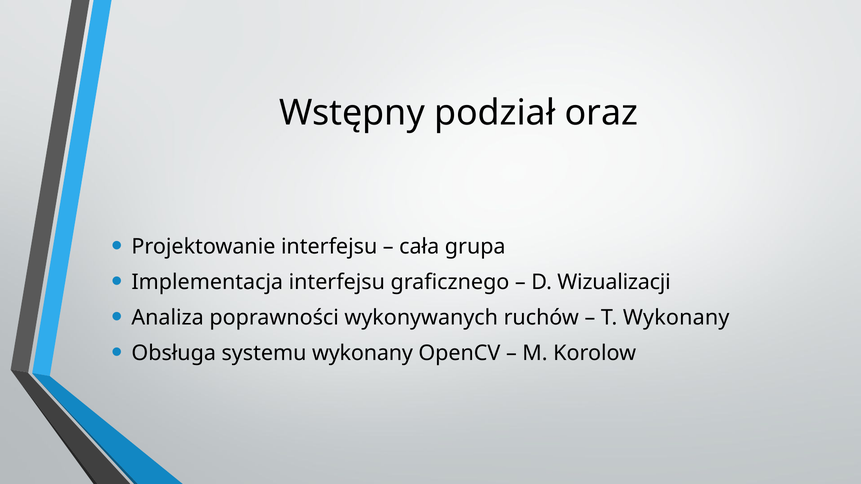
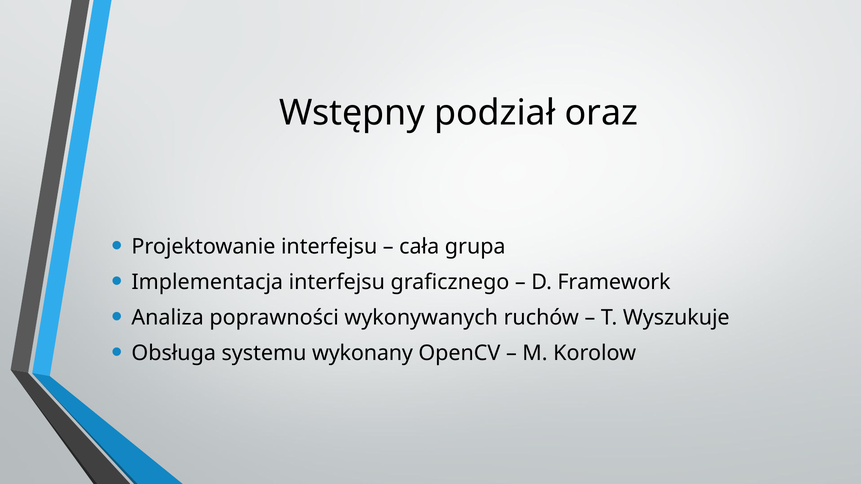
Wizualizacji: Wizualizacji -> Framework (614, 282)
T Wykonany: Wykonany -> Wyszukuje (676, 318)
